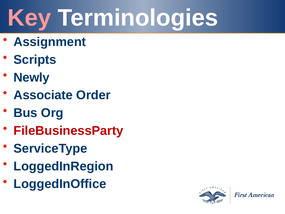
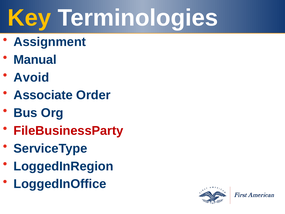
Key colour: pink -> yellow (29, 18)
Scripts: Scripts -> Manual (35, 60)
Newly: Newly -> Avoid (31, 77)
